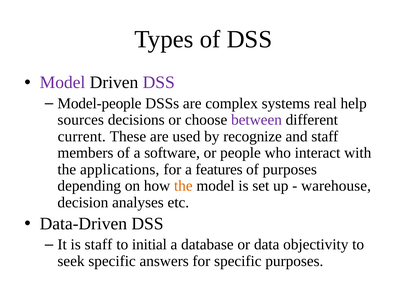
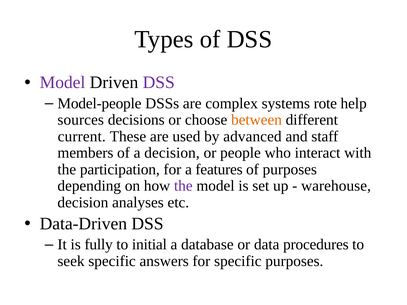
real: real -> rote (325, 104)
between colour: purple -> orange (256, 120)
recognize: recognize -> advanced (252, 137)
a software: software -> decision (172, 153)
applications: applications -> participation (120, 170)
the colour: orange -> purple (183, 186)
is staff: staff -> fully (99, 245)
objectivity: objectivity -> procedures (316, 245)
